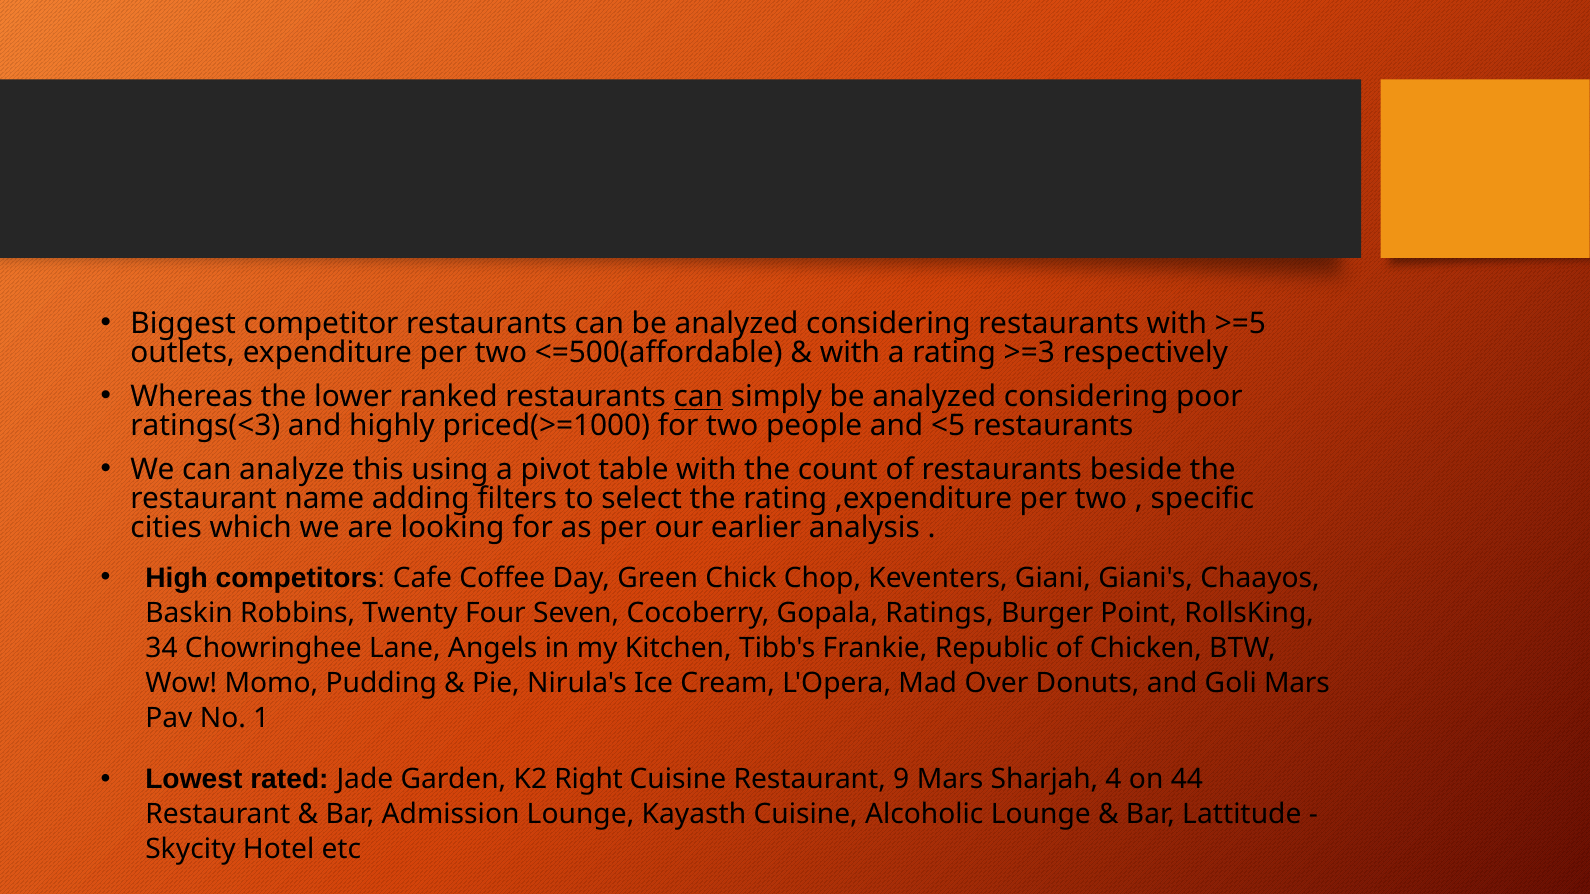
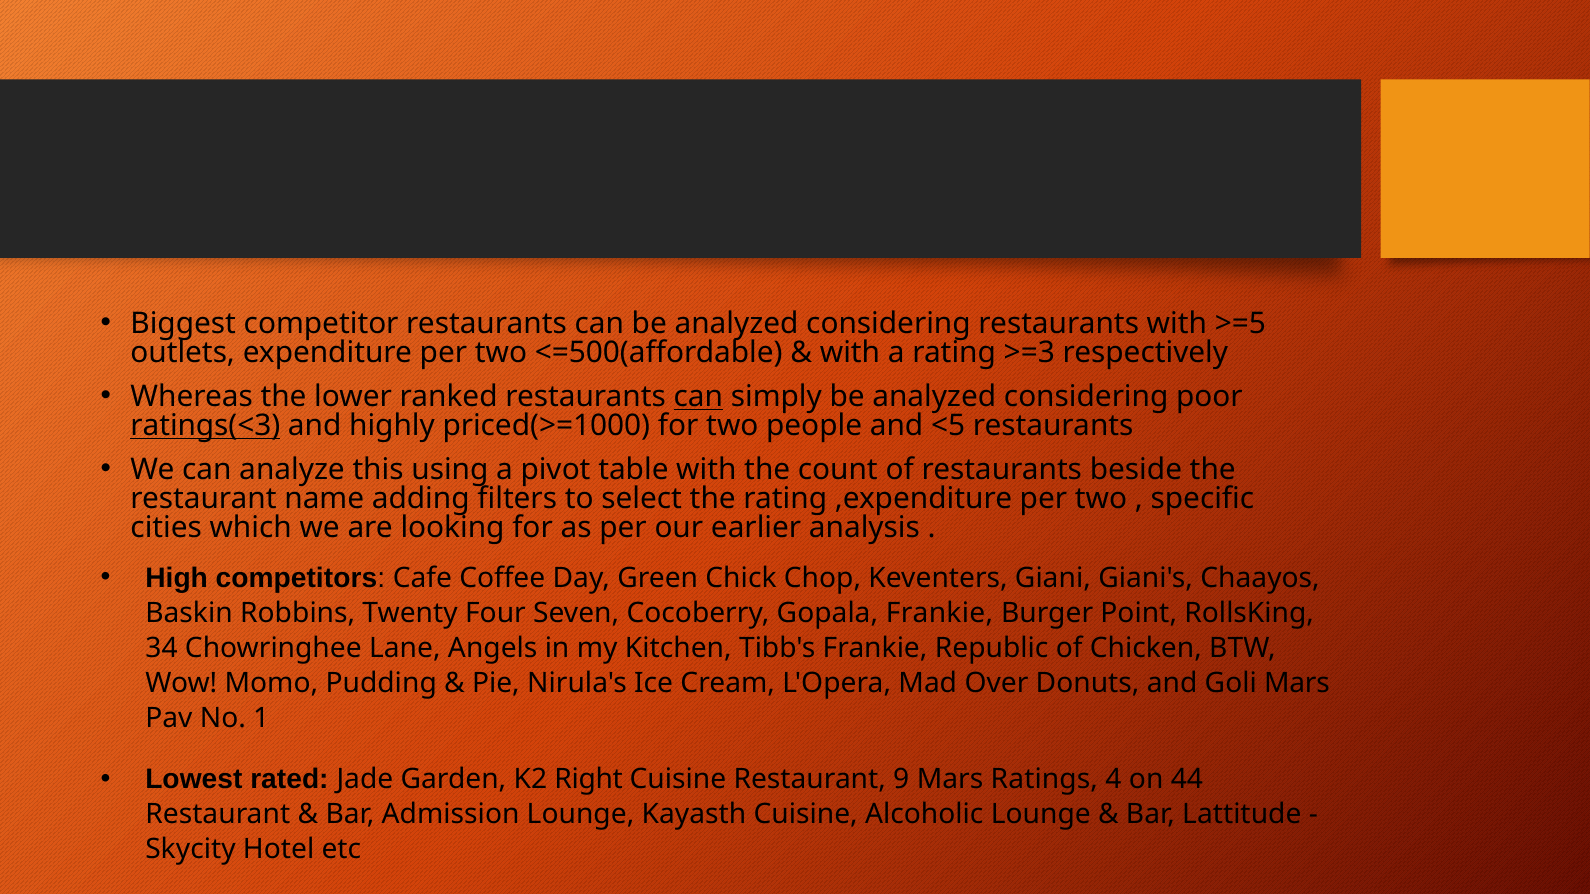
ratings(<3 underline: none -> present (205, 426)
Gopala Ratings: Ratings -> Frankie (939, 613)
Sharjah: Sharjah -> Ratings (1044, 780)
